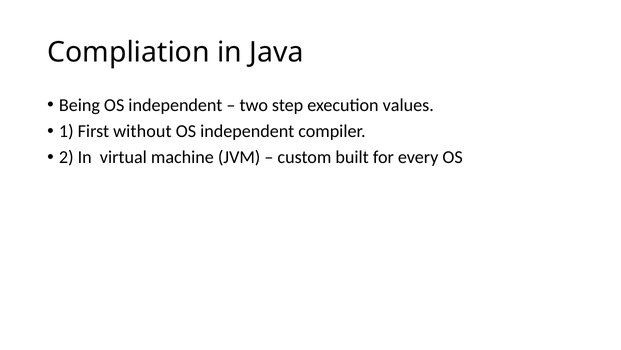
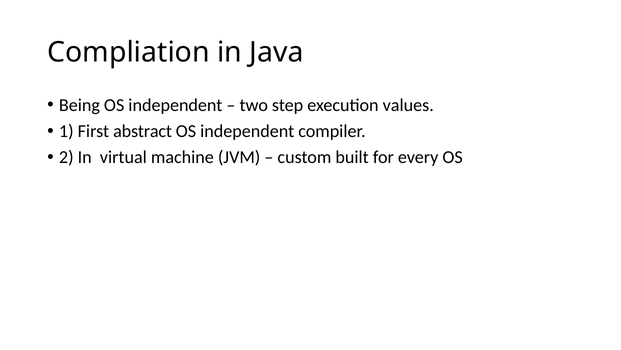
without: without -> abstract (143, 131)
